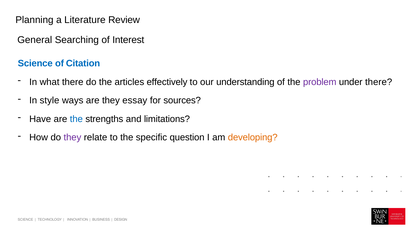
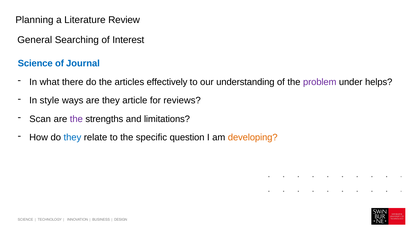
Citation: Citation -> Journal (83, 63)
under there: there -> helps (379, 82)
essay: essay -> article (135, 100)
sources: sources -> reviews (182, 100)
Have: Have -> Scan (40, 119)
the colour: blue -> purple (76, 119)
they colour: purple -> blue (72, 138)
